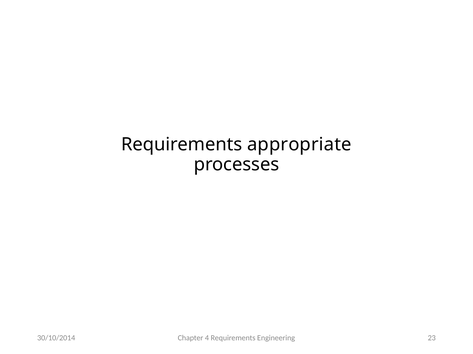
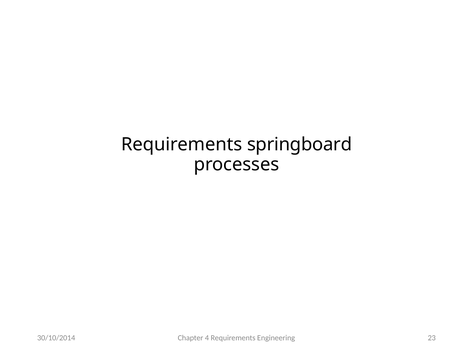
appropriate: appropriate -> springboard (300, 145)
